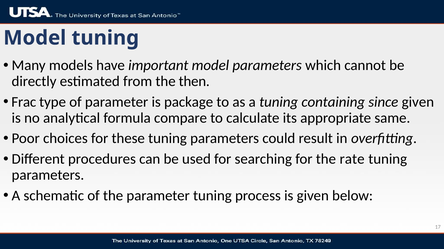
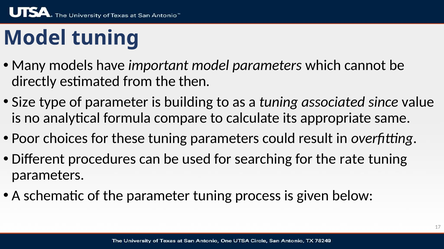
Frac: Frac -> Size (24, 102)
package: package -> building (189, 102)
containing: containing -> associated (333, 102)
since given: given -> value (418, 102)
